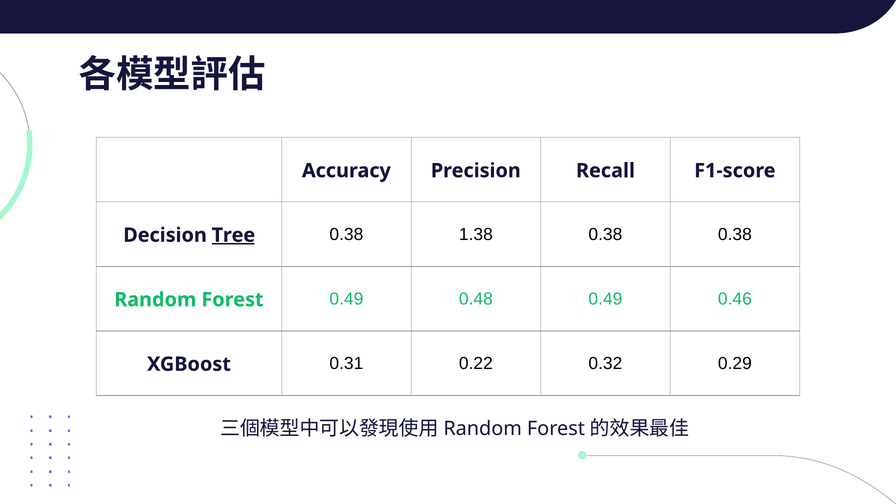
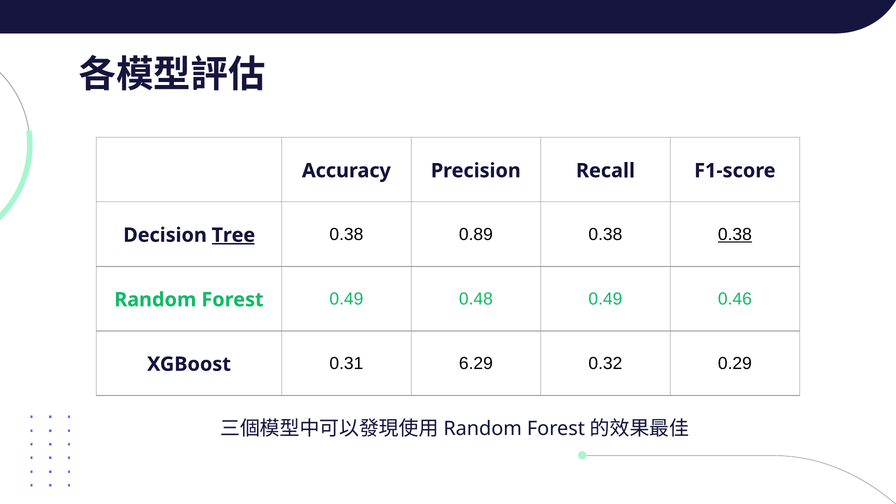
1.38: 1.38 -> 0.89 (476, 234)
0.38 underline: none -> present (735, 234)
0.22: 0.22 -> 6.29 (476, 363)
